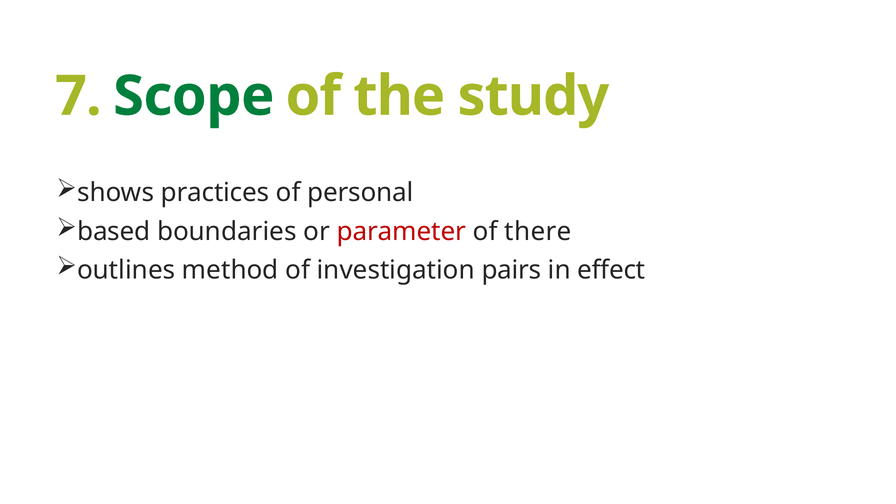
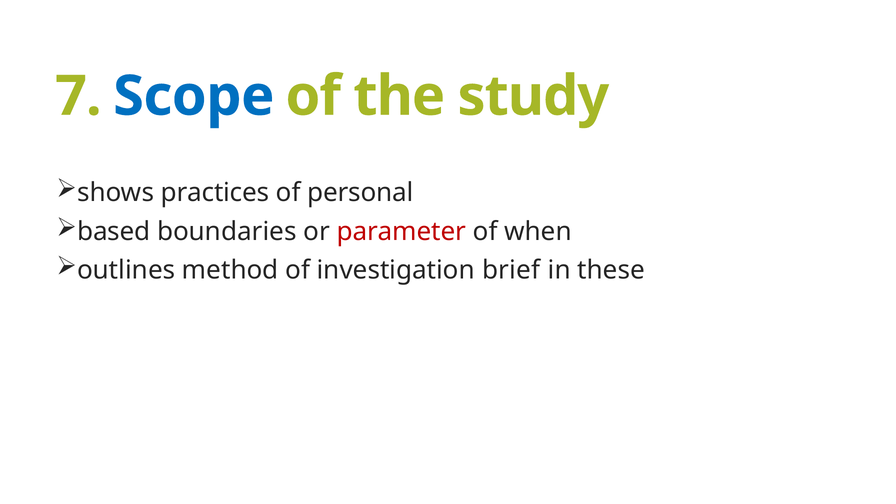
Scope colour: green -> blue (194, 96)
there: there -> when (538, 232)
pairs: pairs -> brief (511, 270)
effect: effect -> these (611, 270)
